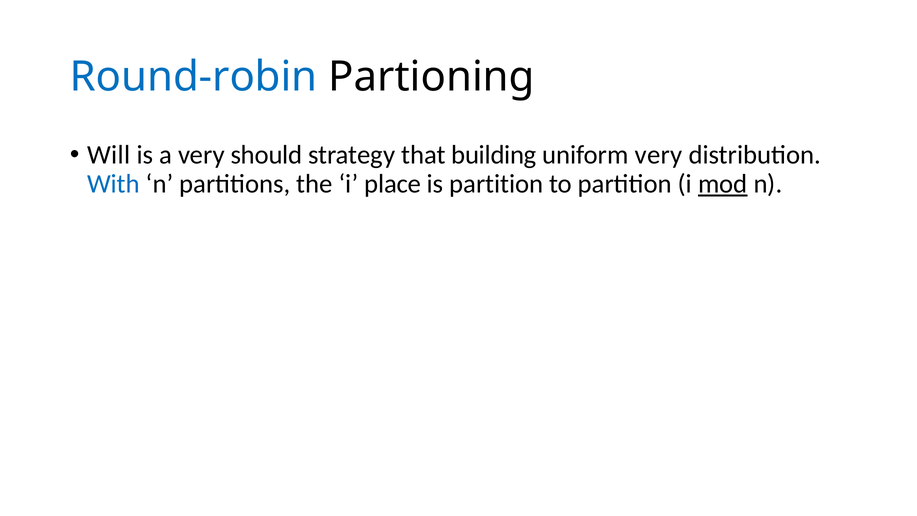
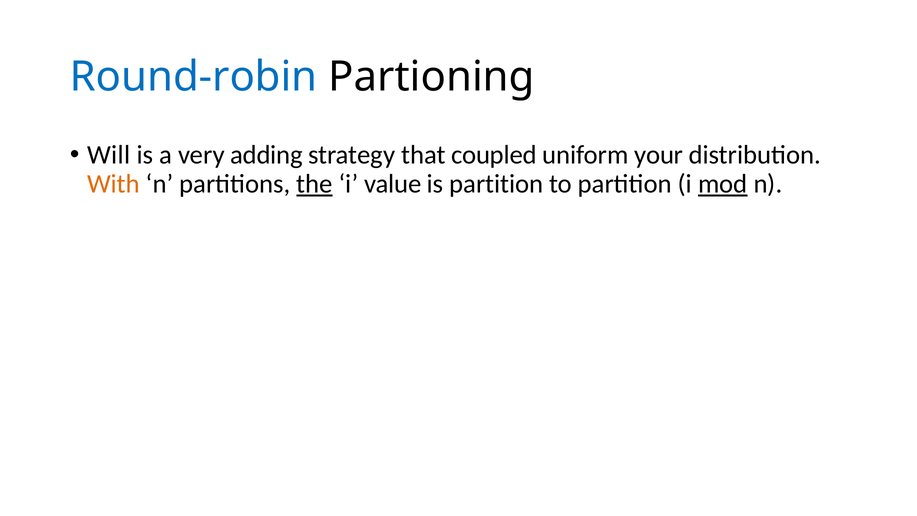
should: should -> adding (267, 155)
building: building -> coupled (494, 155)
uniform very: very -> your (659, 155)
With colour: blue -> orange (114, 184)
the underline: none -> present (314, 184)
place: place -> value (393, 184)
